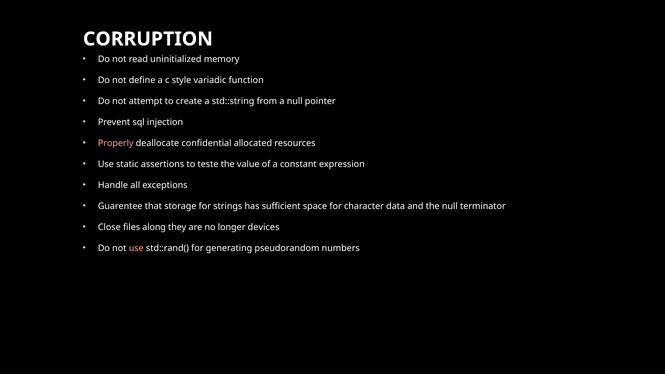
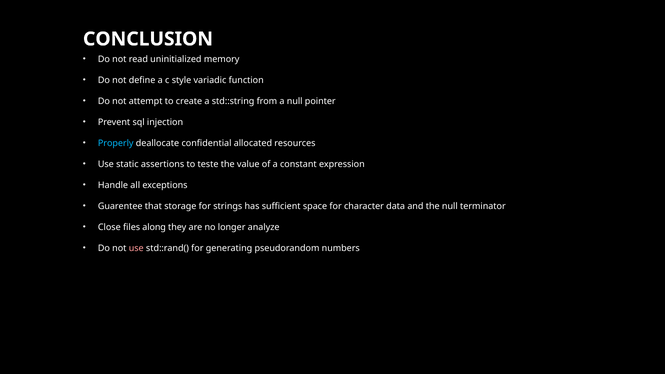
CORRUPTION: CORRUPTION -> CONCLUSION (148, 39)
Properly colour: pink -> light blue (116, 143)
devices: devices -> analyze (264, 227)
